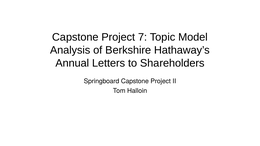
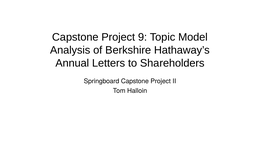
7: 7 -> 9 (143, 37)
